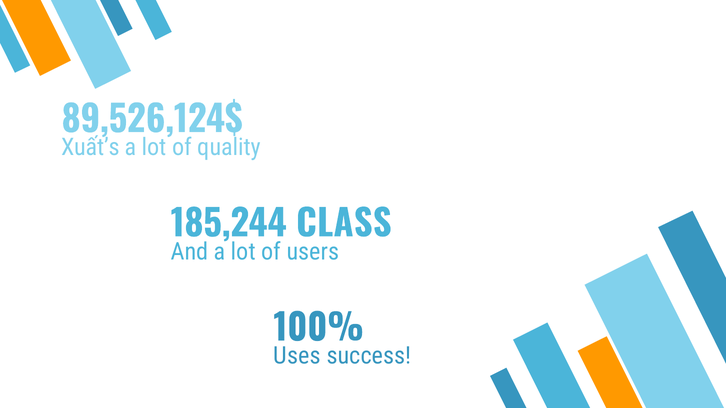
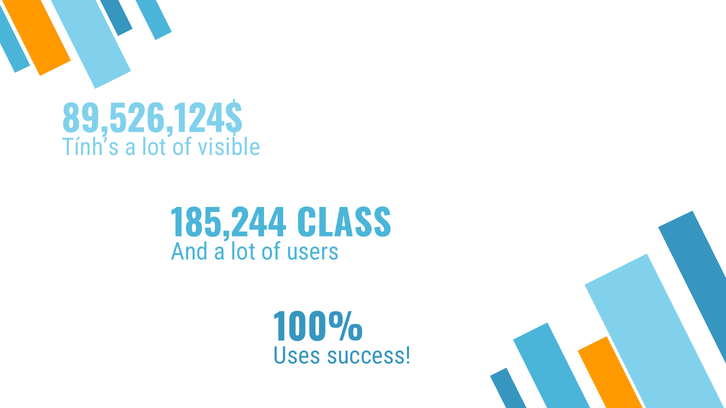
Xuất’s: Xuất’s -> Tính’s (90, 148)
quality: quality -> visible (229, 148)
